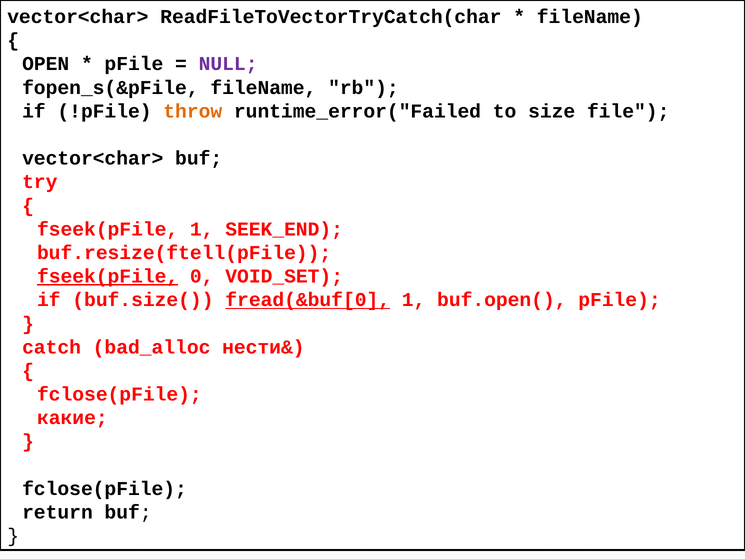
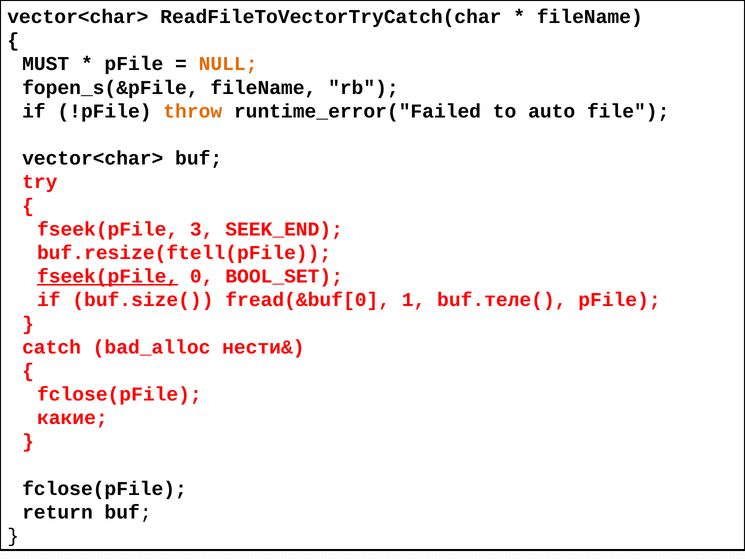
OPEN: OPEN -> MUST (46, 64)
NULL colour: purple -> orange (228, 64)
size: size -> auto (552, 111)
fseek(pFile 1: 1 -> 3 (202, 229)
VOID_SET: VOID_SET -> BOOL_SET (284, 276)
fread(&buf[0 underline: present -> none (308, 300)
buf.open(: buf.open( -> buf.теле( (502, 300)
